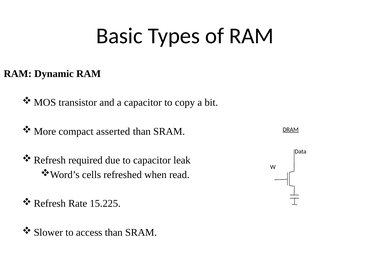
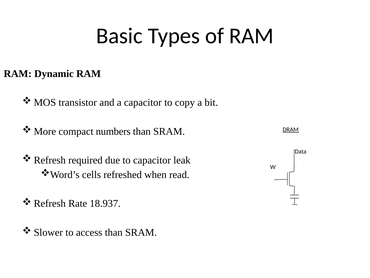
asserted: asserted -> numbers (113, 131)
15.225: 15.225 -> 18.937 (105, 203)
